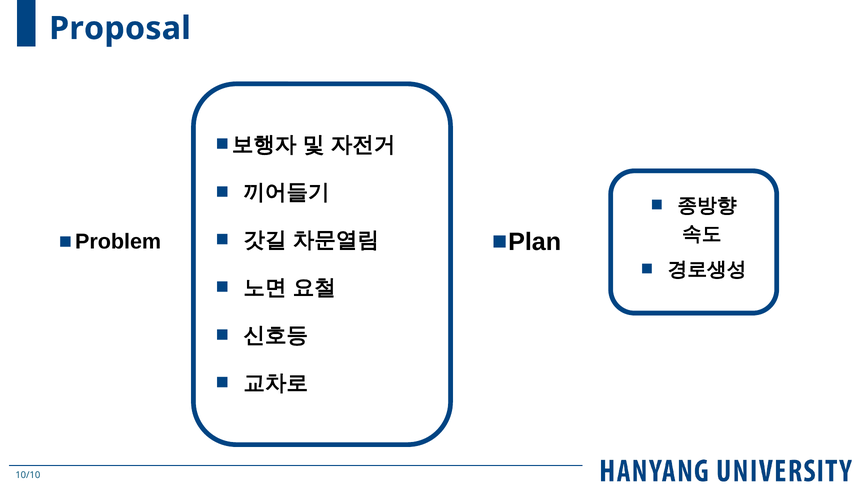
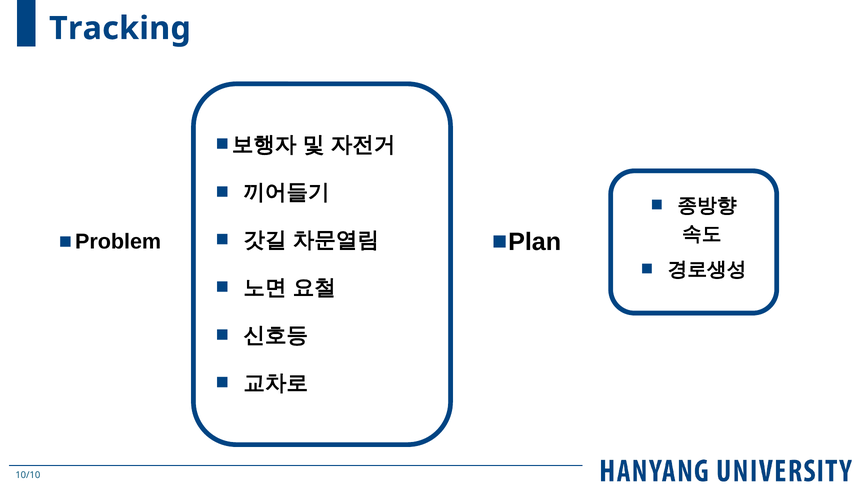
Proposal: Proposal -> Tracking (120, 28)
